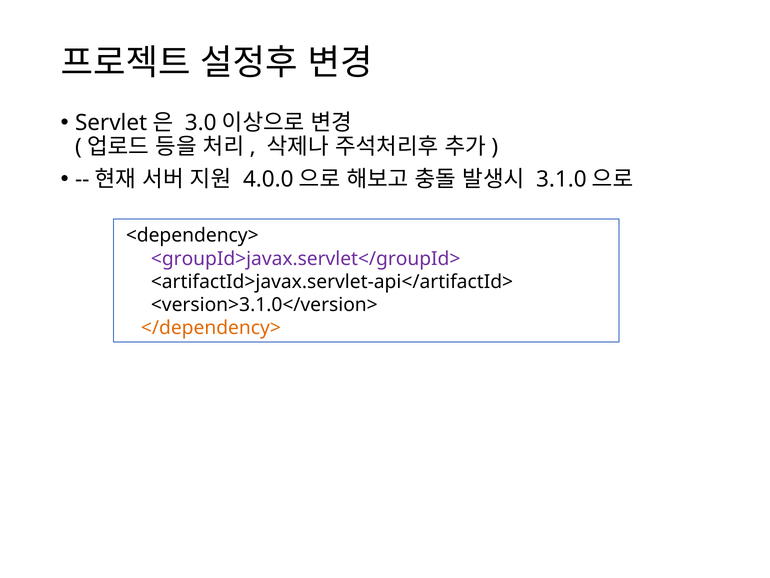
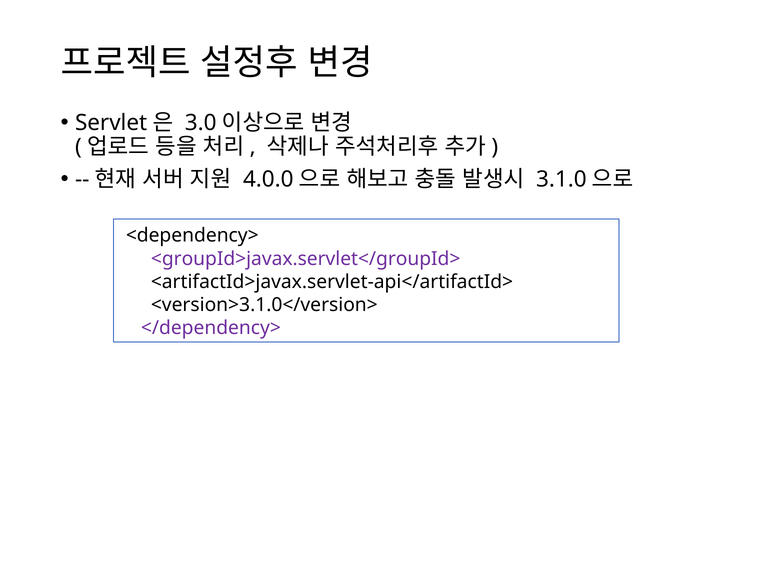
</dependency> colour: orange -> purple (211, 328)
